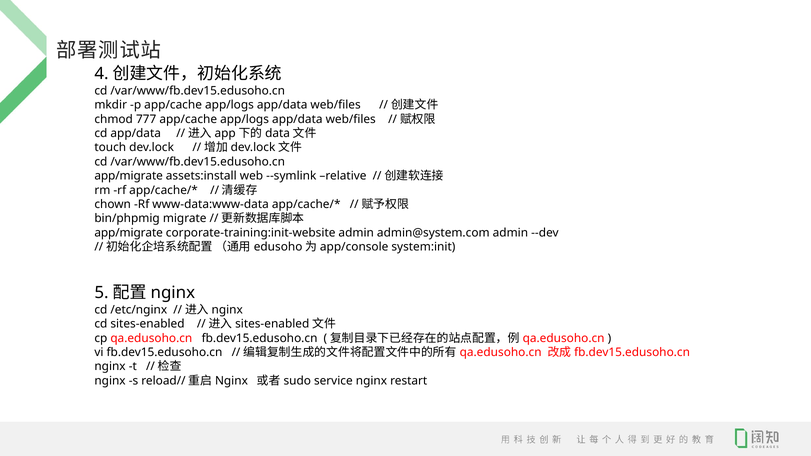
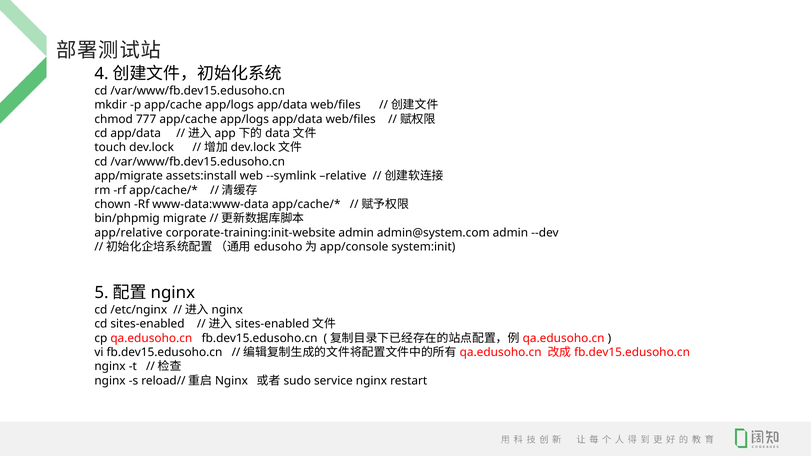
app/migrate: app/migrate -> app/relative (129, 233)
